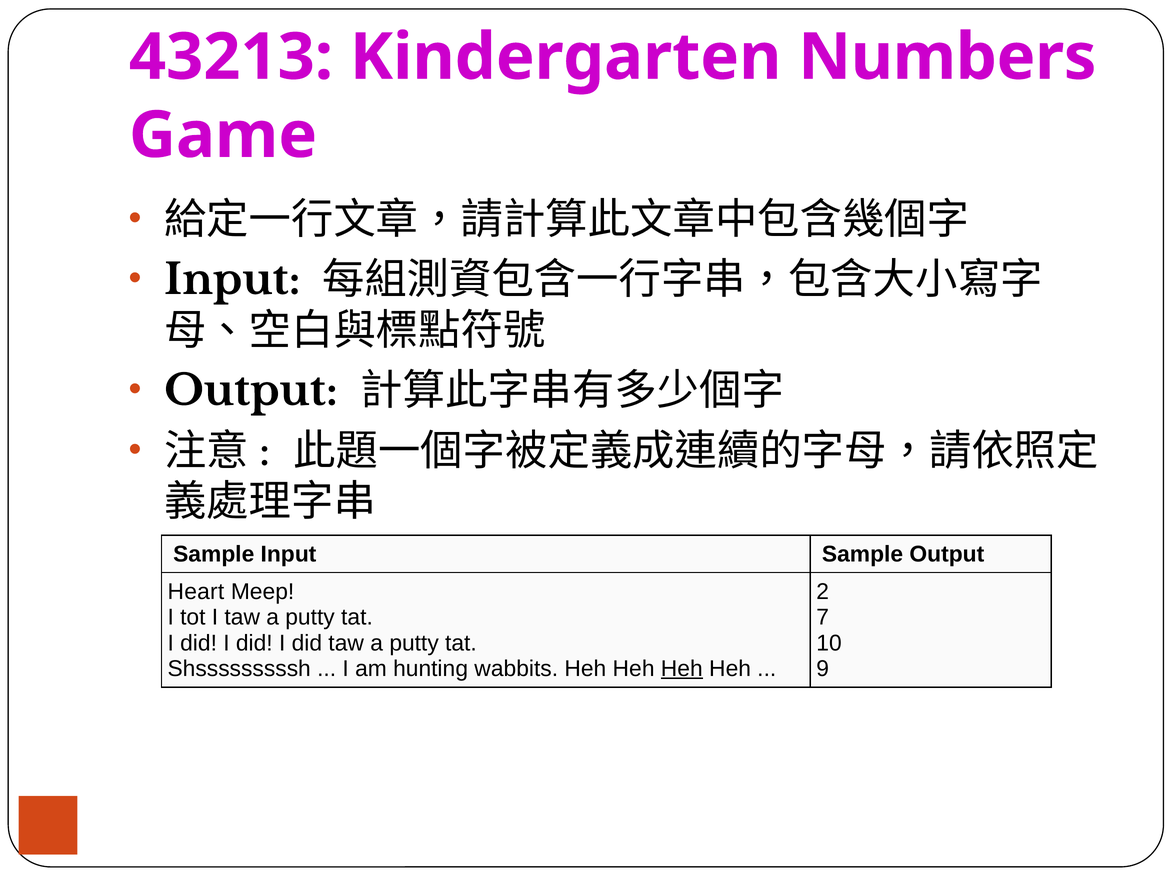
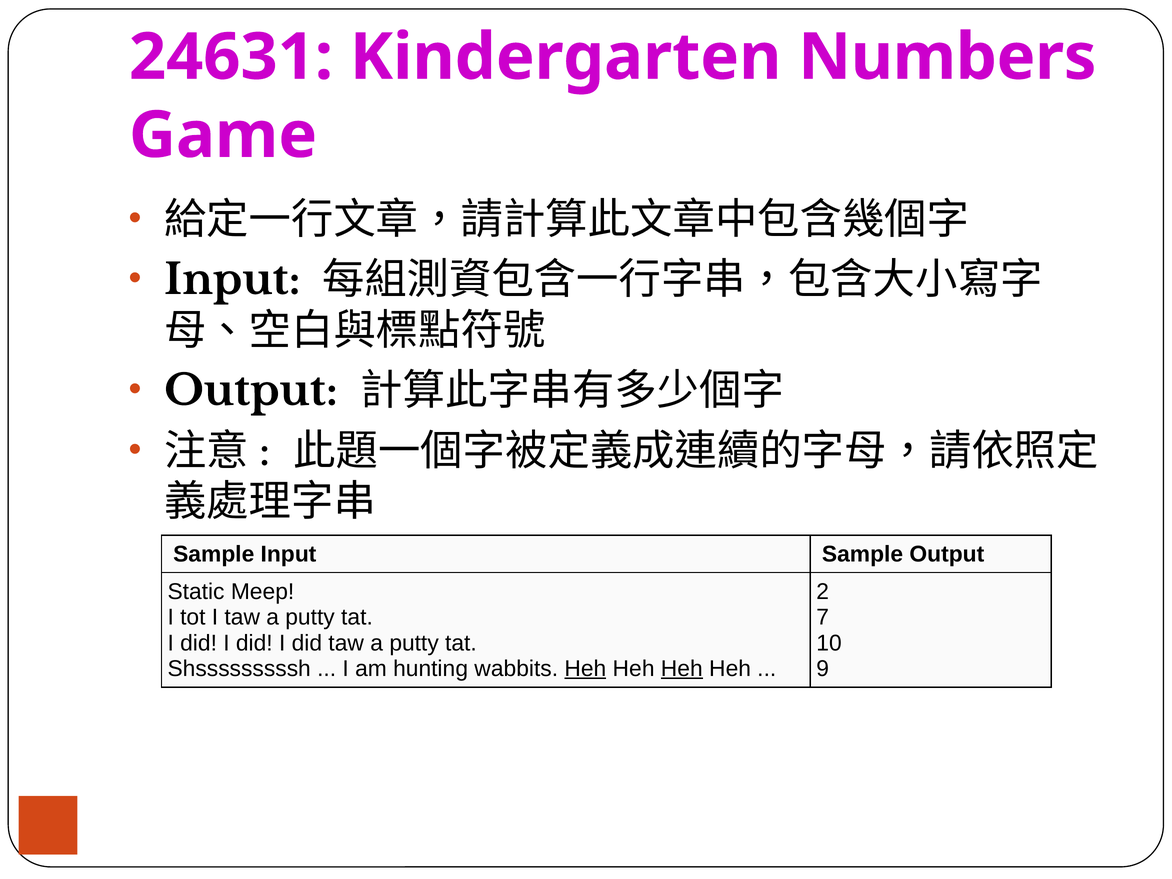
43213: 43213 -> 24631 (231, 57)
Heart: Heart -> Static (196, 592)
Heh underline: none -> present (585, 669)
